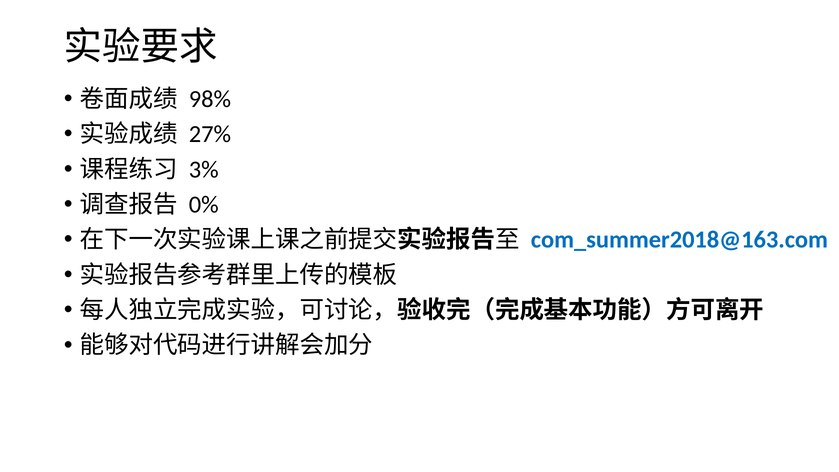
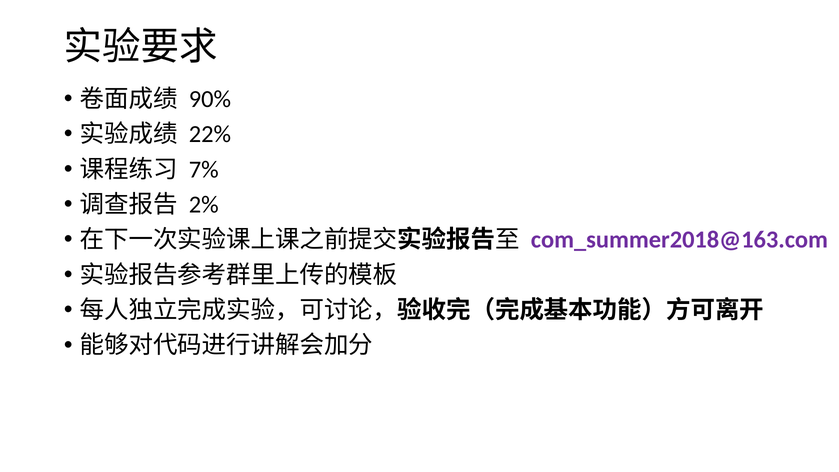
98%: 98% -> 90% (210, 99)
27%: 27% -> 22% (210, 134)
3%: 3% -> 7% (204, 169)
0%: 0% -> 2% (204, 205)
com_summer2018@163.com colour: blue -> purple (679, 240)
